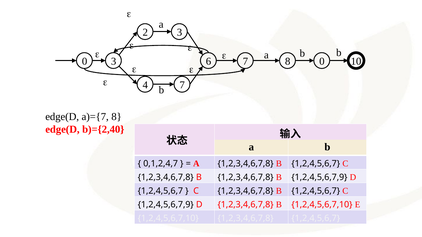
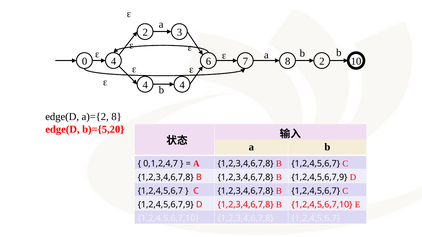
0 3: 3 -> 4 (114, 61)
8 0: 0 -> 2 (322, 61)
4 7: 7 -> 4 (182, 85)
a)={7: a)={7 -> a)={2 (95, 117)
b)={2,40: b)={2,40 -> b)={5,20 (103, 129)
